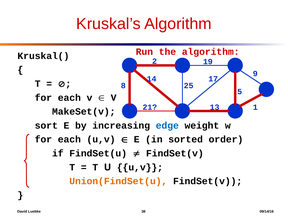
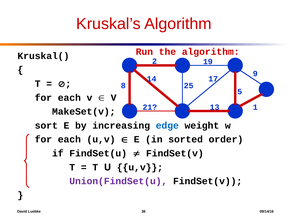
Union(FindSet(u colour: orange -> purple (118, 181)
